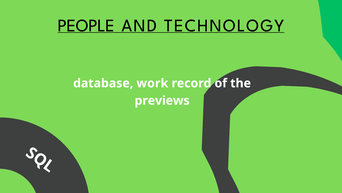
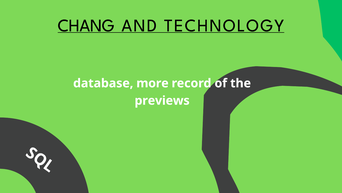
PEOPLE: PEOPLE -> CHANG (86, 25)
work: work -> more (152, 83)
